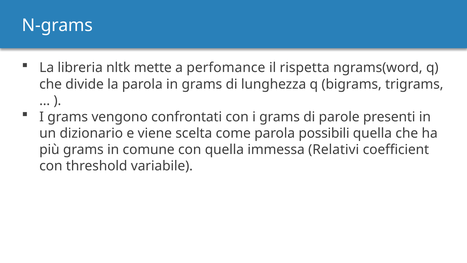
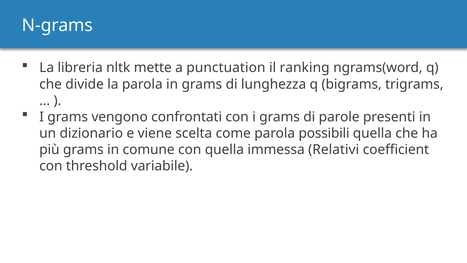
perfomance: perfomance -> punctuation (226, 68)
rispetta: rispetta -> ranking (305, 68)
